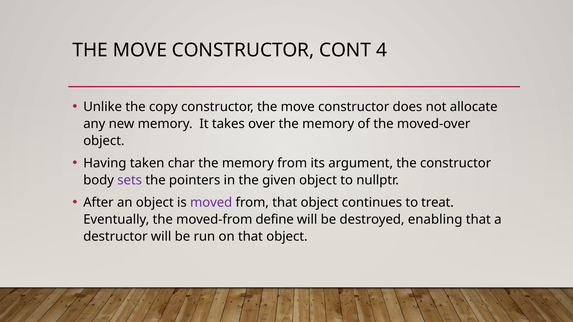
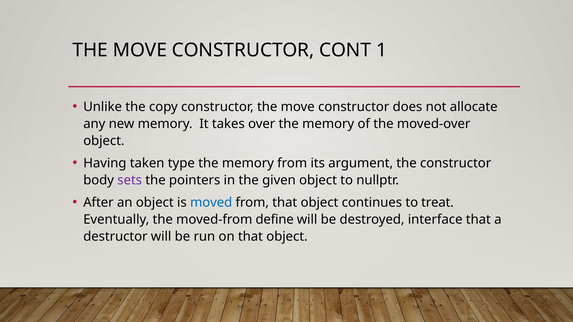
4: 4 -> 1 (382, 50)
char: char -> type (181, 163)
moved colour: purple -> blue (211, 203)
enabling: enabling -> interface (435, 220)
